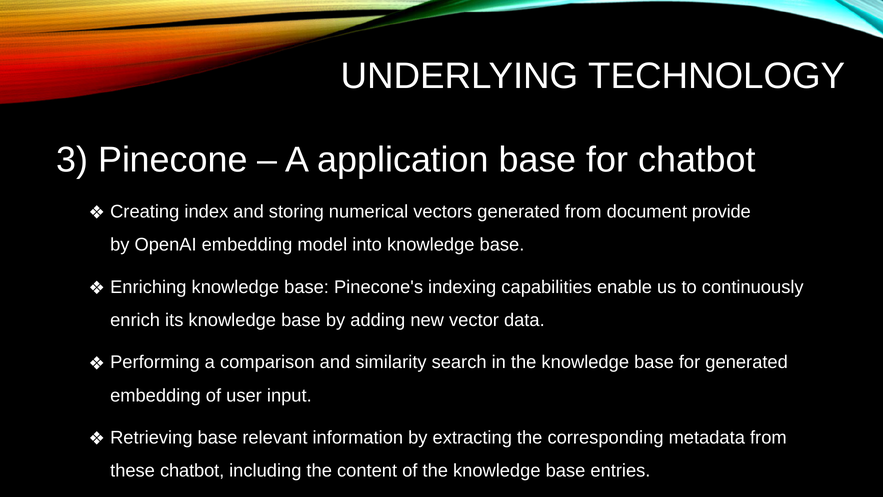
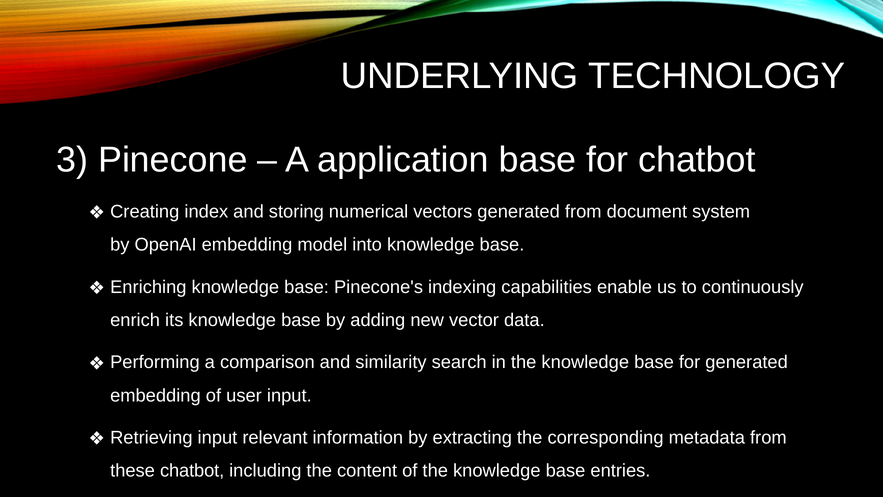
provide: provide -> system (721, 212)
Retrieving base: base -> input (217, 437)
